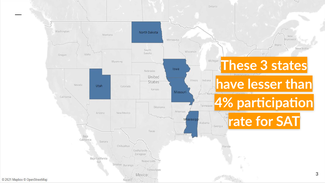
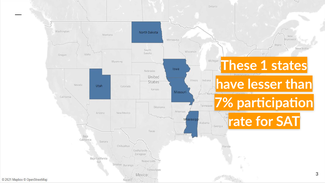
These 3: 3 -> 1 (264, 66)
4%: 4% -> 7% (224, 103)
